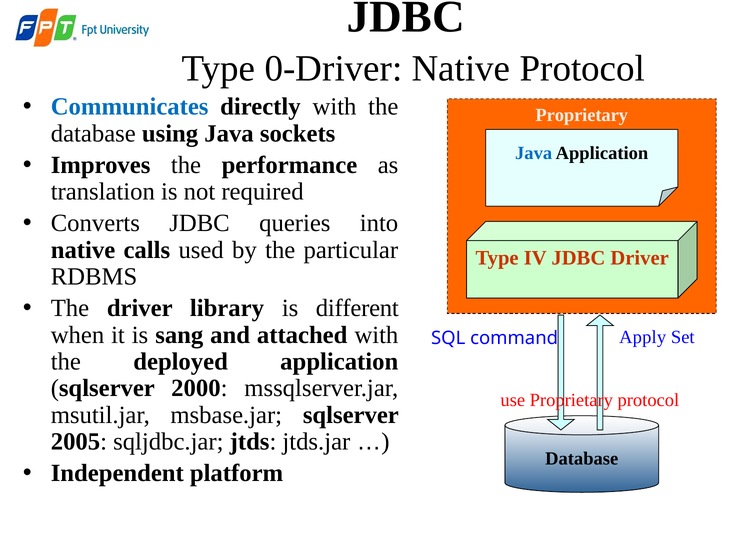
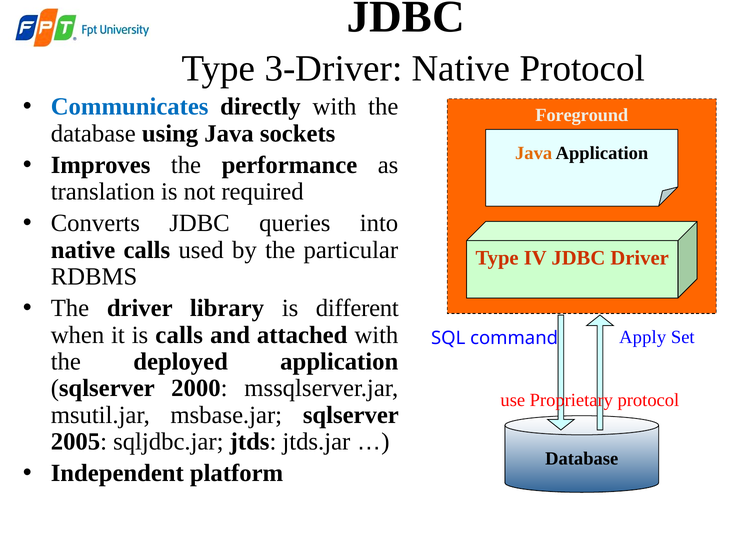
0-Driver: 0-Driver -> 3-Driver (333, 68)
Proprietary: Proprietary -> Foreground (582, 115)
Java colour: blue -> orange (534, 153)
is sang: sang -> calls (179, 335)
